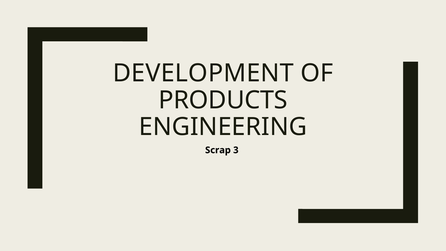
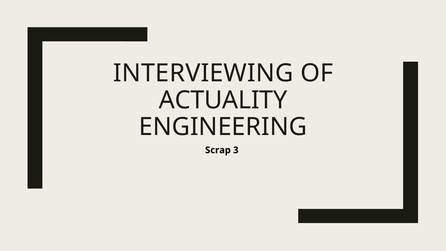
DEVELOPMENT: DEVELOPMENT -> INTERVIEWING (203, 73)
PRODUCTS: PRODUCTS -> ACTUALITY (223, 100)
